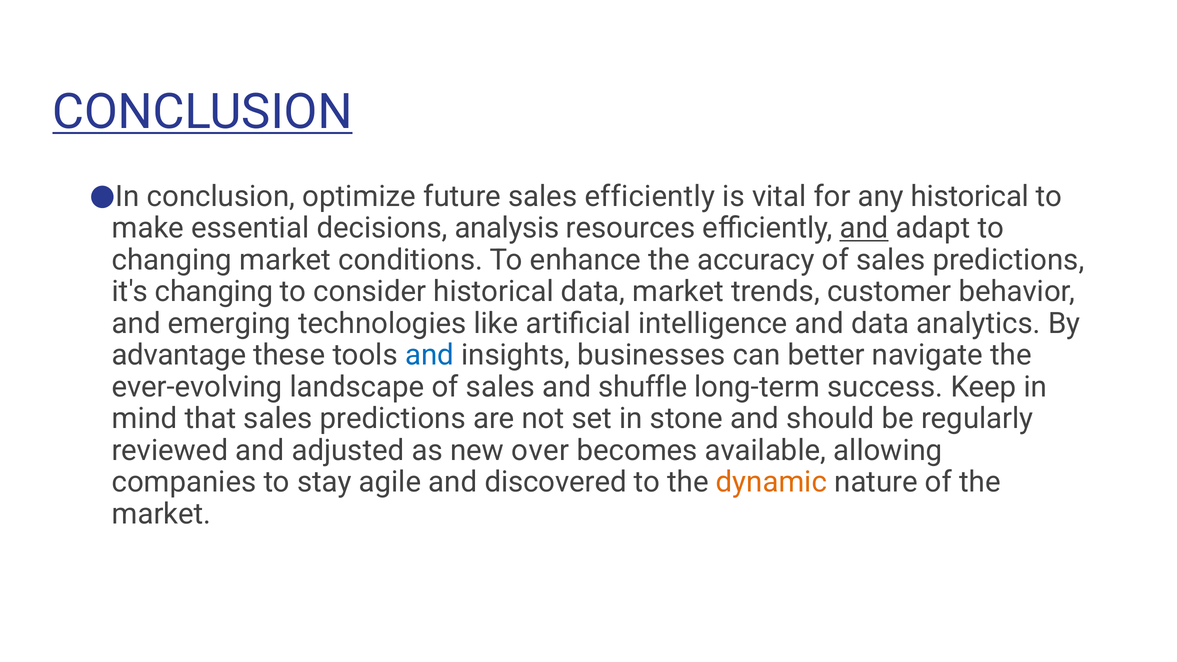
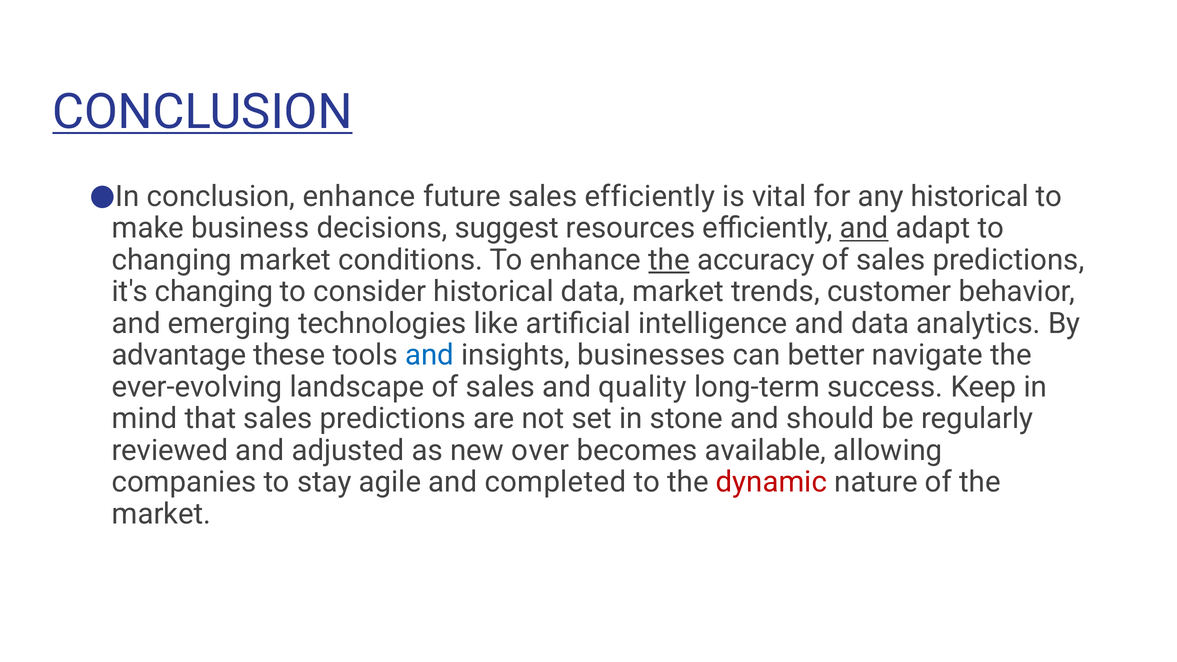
conclusion optimize: optimize -> enhance (359, 196)
essential: essential -> business (250, 228)
analysis: analysis -> suggest (507, 228)
the underline: none -> present (669, 260)
shuffle: shuffle -> quality (643, 387)
discovered: discovered -> completed (555, 482)
dynamic colour: orange -> red (771, 482)
